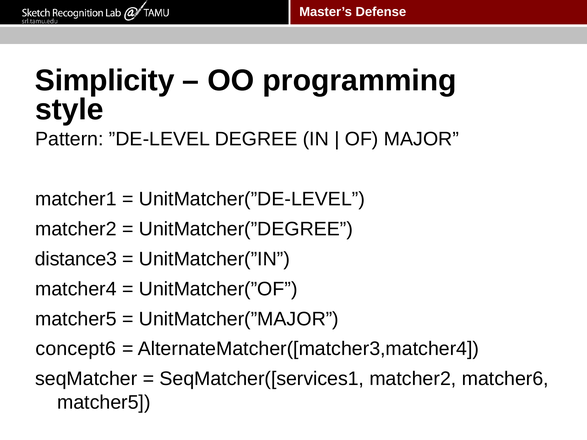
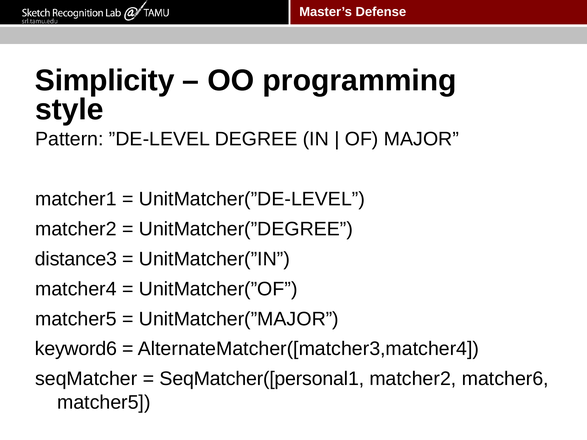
concept6: concept6 -> keyword6 (76, 349)
SeqMatcher([services1: SeqMatcher([services1 -> SeqMatcher([personal1 (262, 379)
